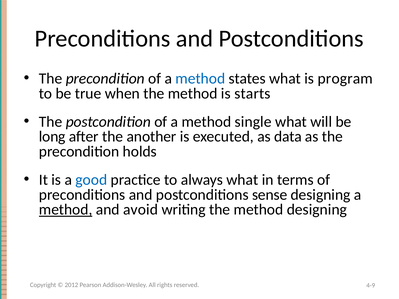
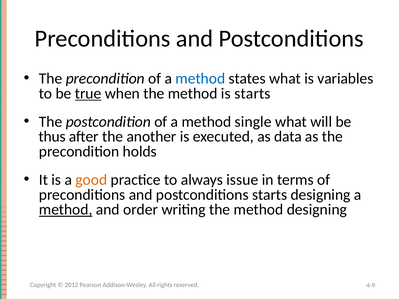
program: program -> variables (345, 79)
true underline: none -> present (88, 94)
long: long -> thus (52, 137)
good colour: blue -> orange (91, 180)
always what: what -> issue (242, 180)
postconditions sense: sense -> starts (270, 195)
avoid: avoid -> order (141, 210)
